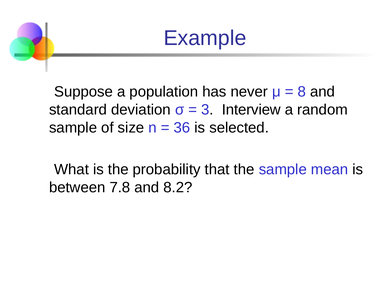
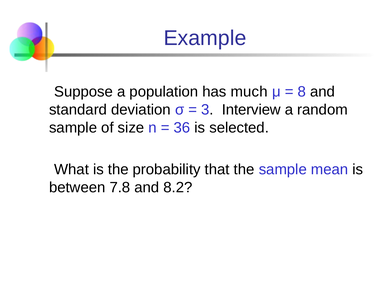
never: never -> much (249, 92)
